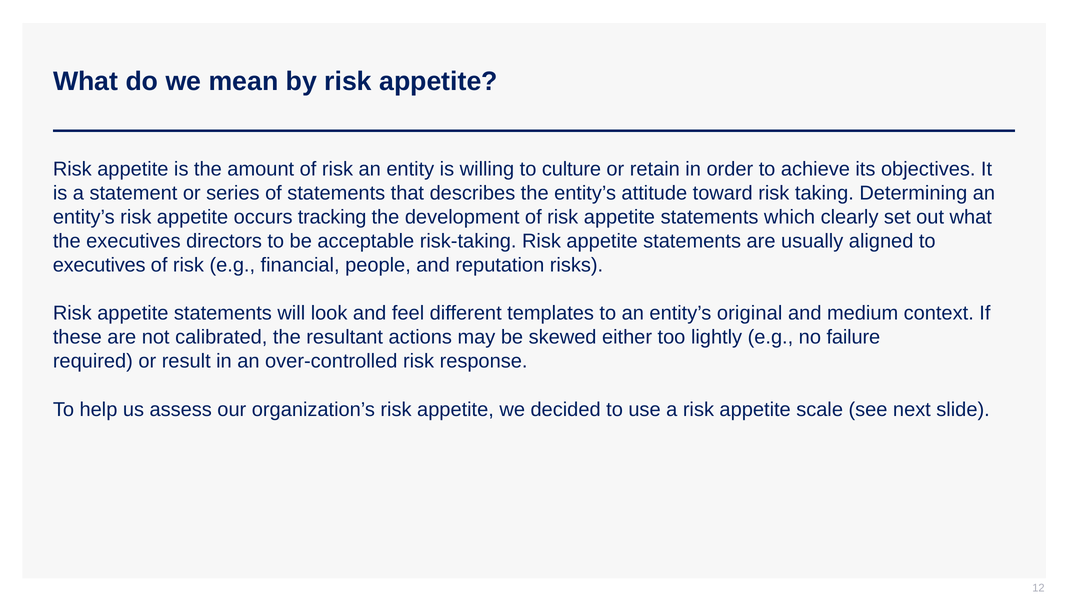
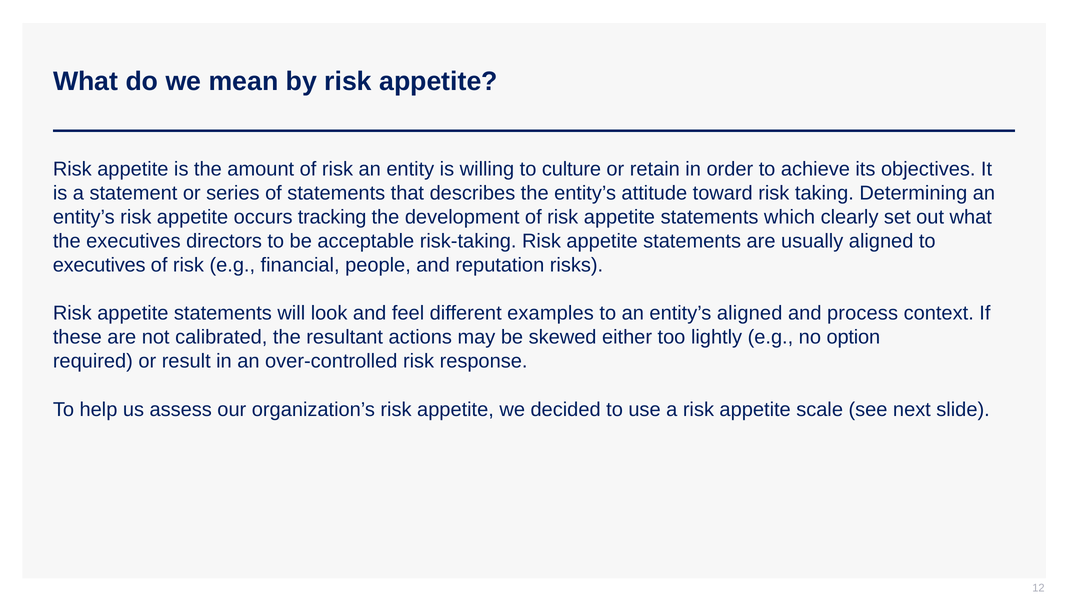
templates: templates -> examples (551, 313)
entity’s original: original -> aligned (750, 313)
medium: medium -> process (863, 313)
failure: failure -> option (853, 337)
